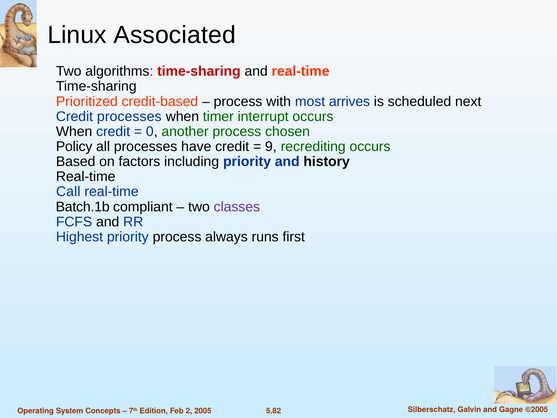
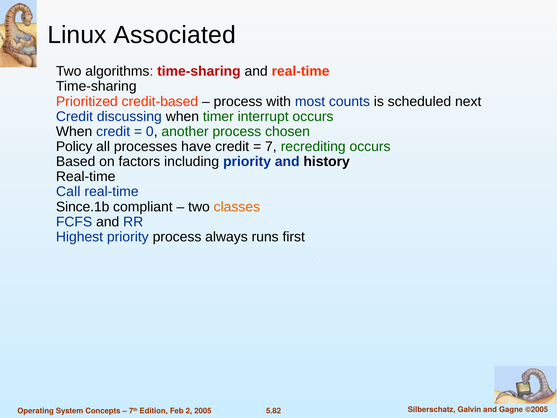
arrives: arrives -> counts (349, 101)
Credit processes: processes -> discussing (129, 116)
9: 9 -> 7 (271, 146)
Batch.1b: Batch.1b -> Since.1b (83, 207)
classes colour: purple -> orange (237, 207)
